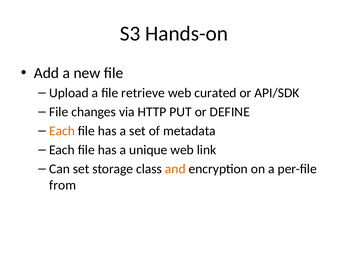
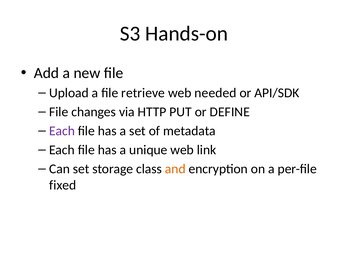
curated: curated -> needed (215, 93)
Each colour: orange -> purple (62, 131)
from: from -> fixed (63, 185)
